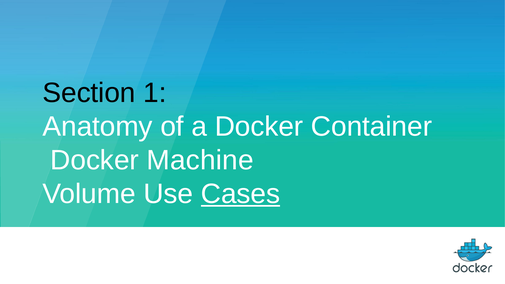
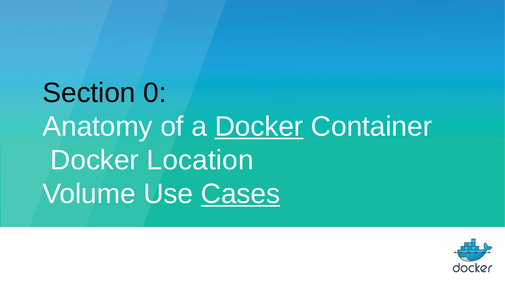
1: 1 -> 0 (155, 93)
Docker underline: none -> present (259, 127)
Machine: Machine -> Location (200, 160)
